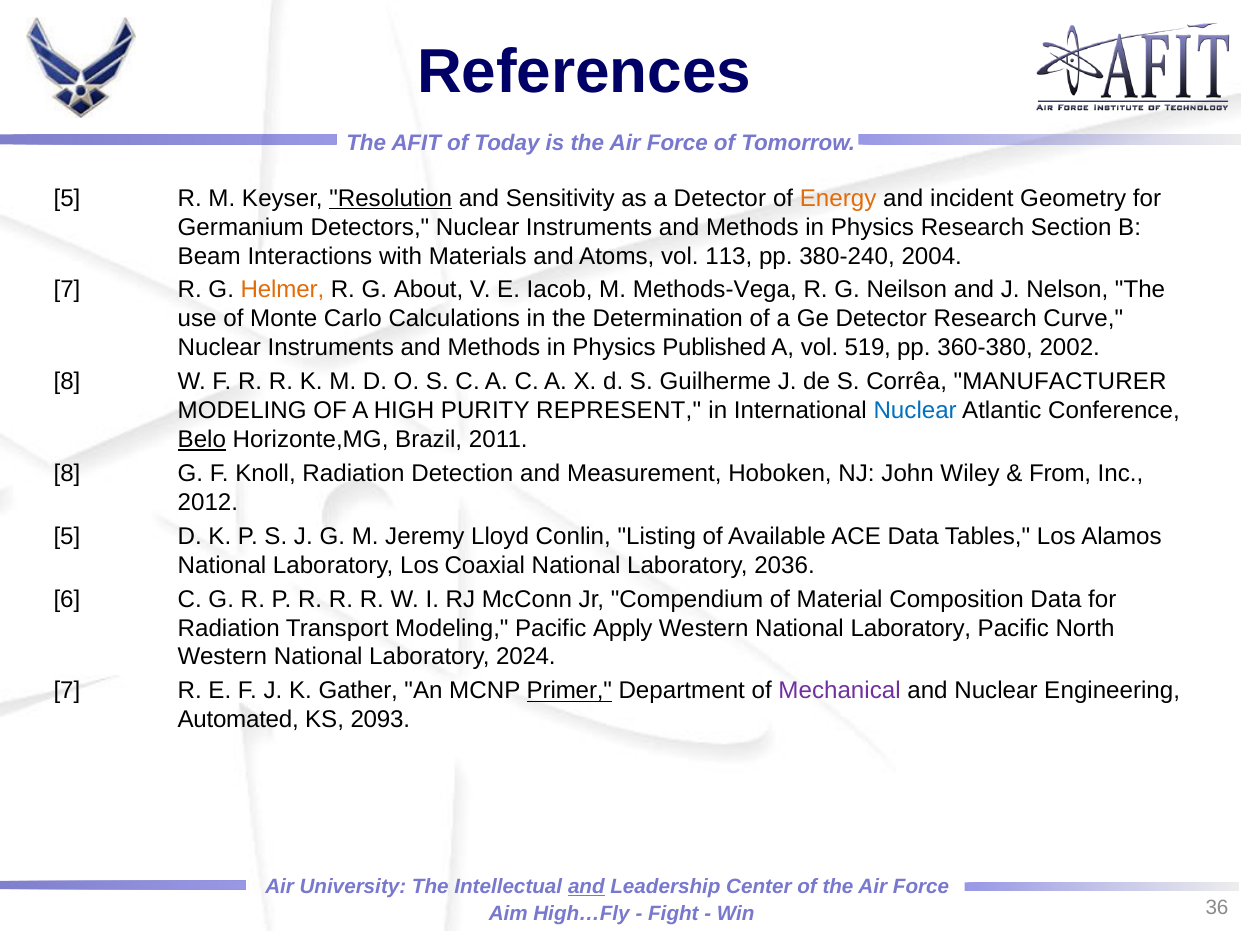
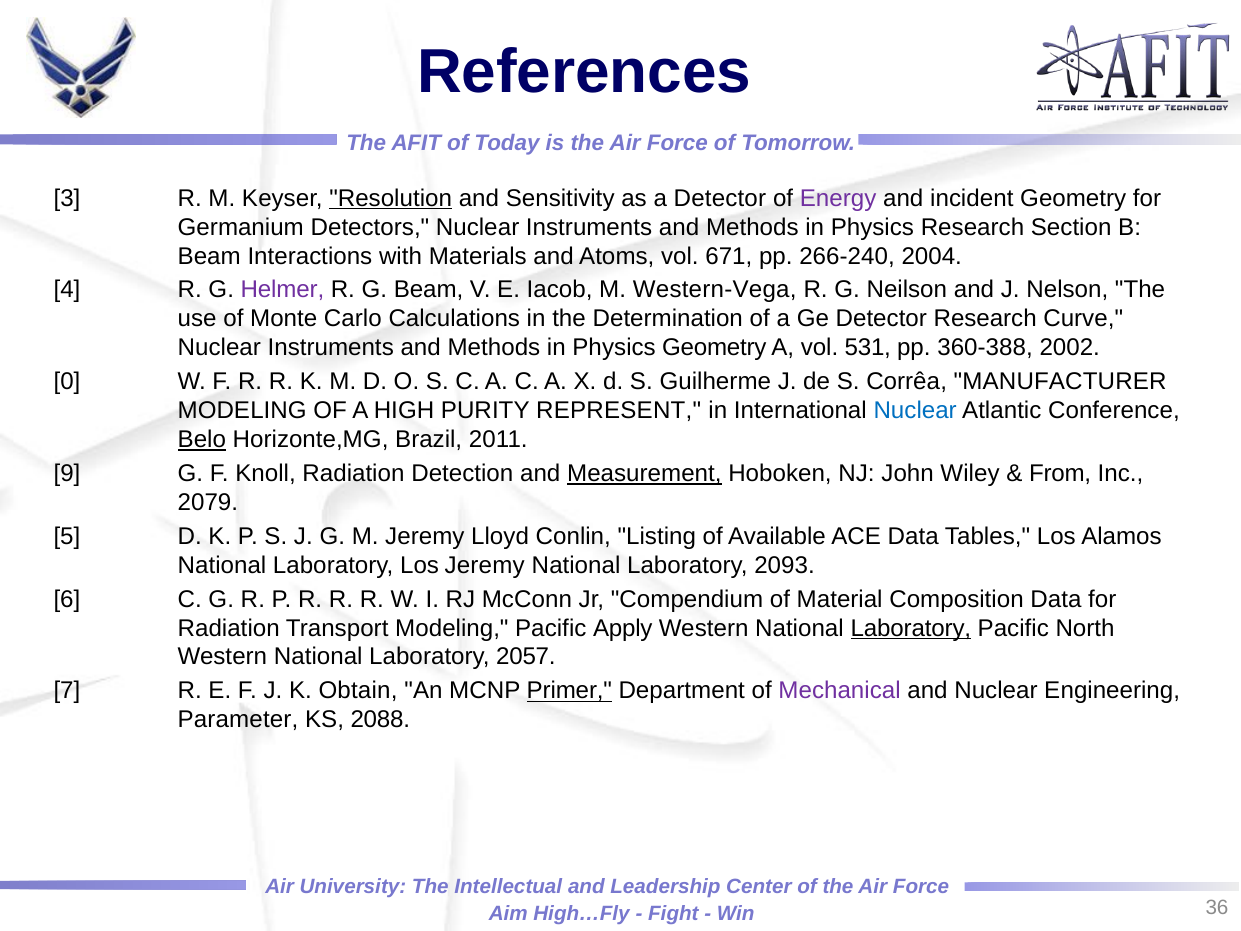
5: 5 -> 3 (67, 198)
Energy colour: orange -> purple (838, 198)
113: 113 -> 671 (729, 256)
380-240: 380-240 -> 266-240 (847, 256)
7: 7 -> 4 (67, 290)
Helmer colour: orange -> purple (282, 290)
G About: About -> Beam (429, 290)
Methods-Vega: Methods-Vega -> Western-Vega (715, 290)
Physics Published: Published -> Geometry (714, 348)
519: 519 -> 531 (868, 348)
360-380: 360-380 -> 360-388 (985, 348)
8: 8 -> 0 (67, 382)
8: 8 -> 9 (67, 473)
Measurement underline: none -> present (644, 473)
2012: 2012 -> 2079 (208, 502)
Los Coaxial: Coaxial -> Jeremy (485, 565)
2036: 2036 -> 2093 (785, 565)
Laboratory underline: none -> present (911, 628)
2024: 2024 -> 2057 (526, 657)
Gather: Gather -> Obtain (358, 691)
Automated: Automated -> Parameter (238, 720)
2093: 2093 -> 2088 (380, 720)
and underline: present -> none (586, 886)
